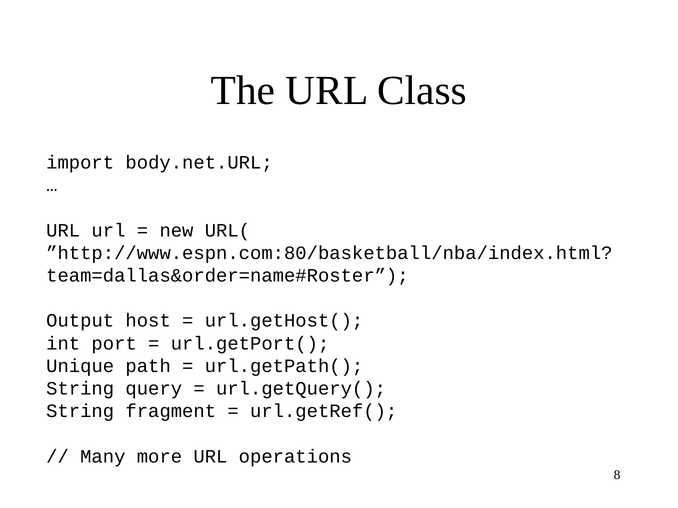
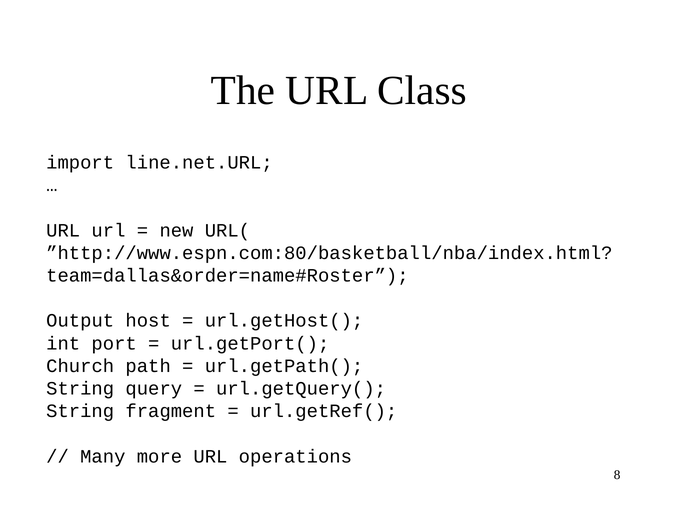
body.net.URL: body.net.URL -> line.net.URL (199, 163)
Unique: Unique -> Church (80, 366)
